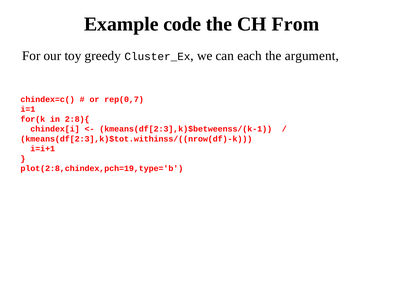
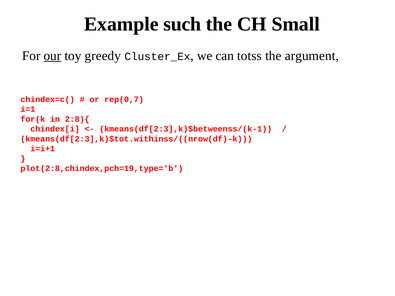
code: code -> such (182, 24)
From: From -> Small (296, 24)
our underline: none -> present (52, 56)
each: each -> totss (250, 56)
